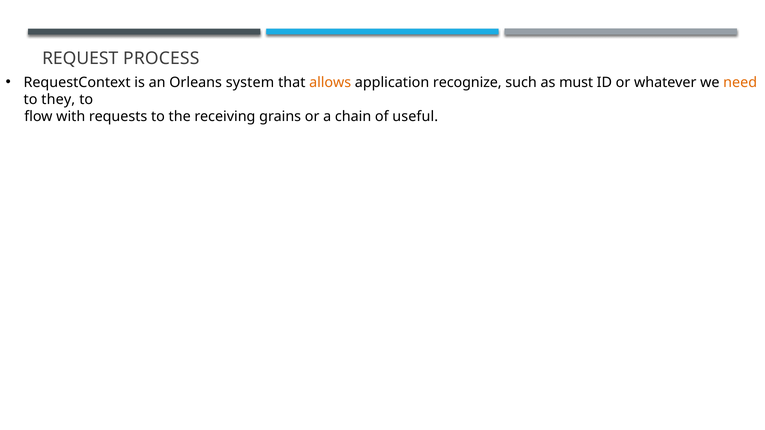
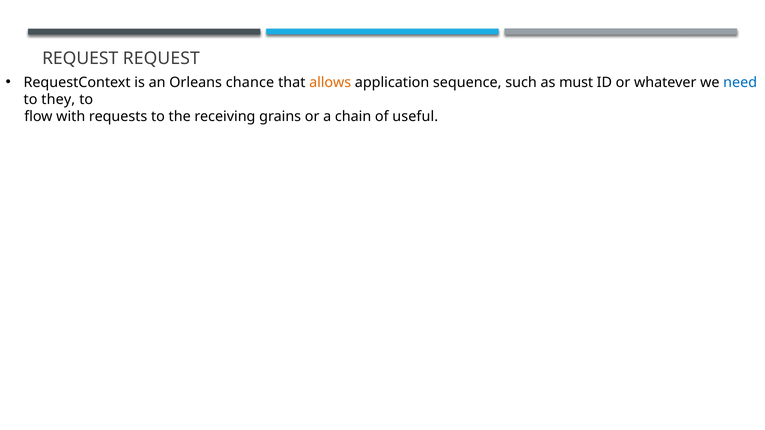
REQUEST PROCESS: PROCESS -> REQUEST (161, 59)
system: system -> chance (250, 82)
recognize: recognize -> sequence (467, 82)
need colour: orange -> blue (740, 82)
